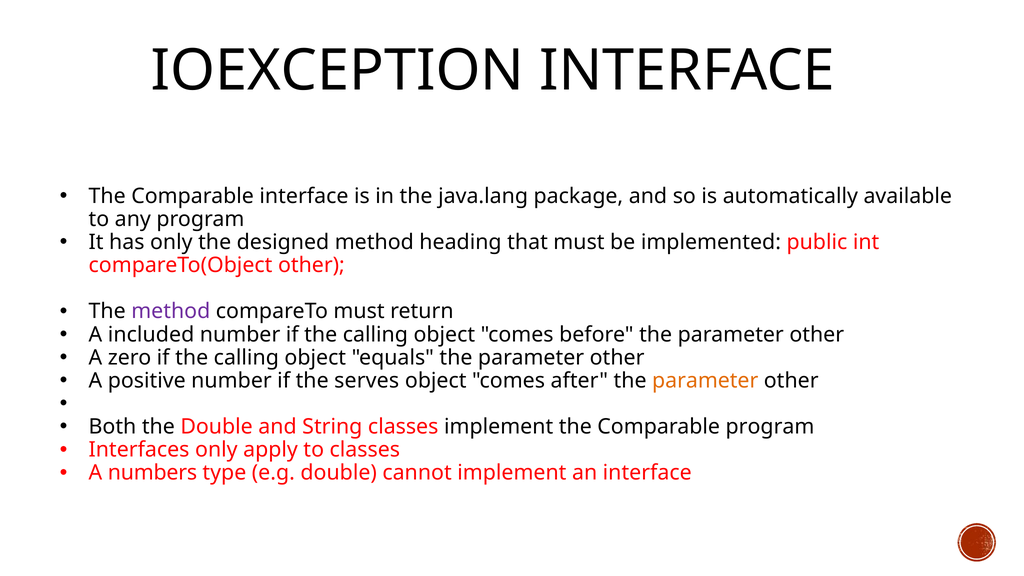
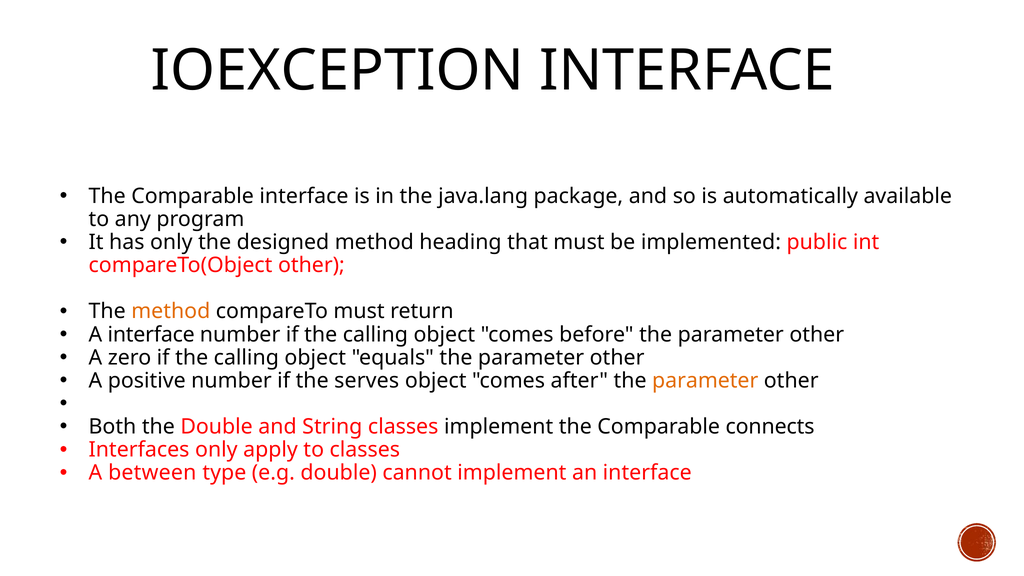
method colour: purple -> orange (171, 311)
A included: included -> interface (151, 335)
Comparable program: program -> connects (770, 427)
numbers: numbers -> between (152, 473)
